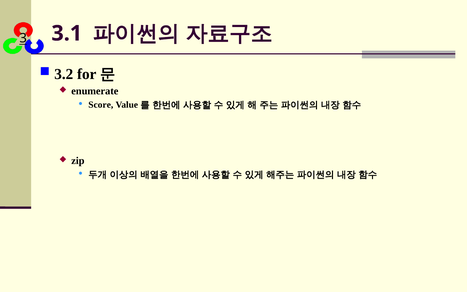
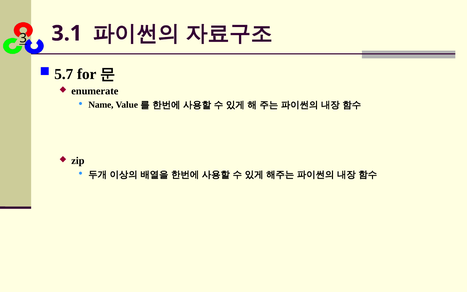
3.2: 3.2 -> 5.7 (64, 74)
Score: Score -> Name (101, 105)
